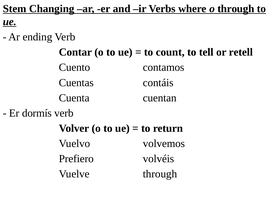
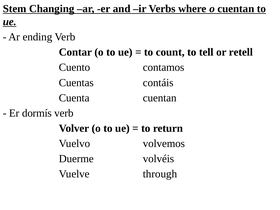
o through: through -> cuentan (236, 9)
Prefiero: Prefiero -> Duerme (76, 159)
